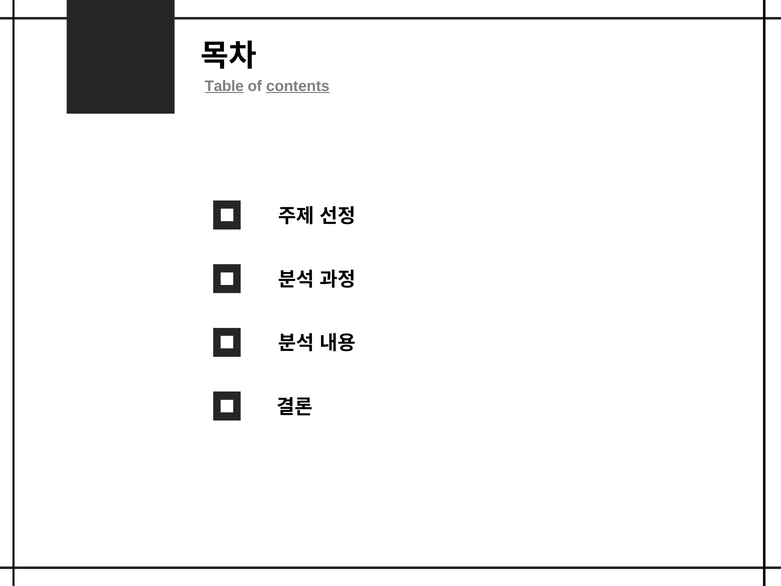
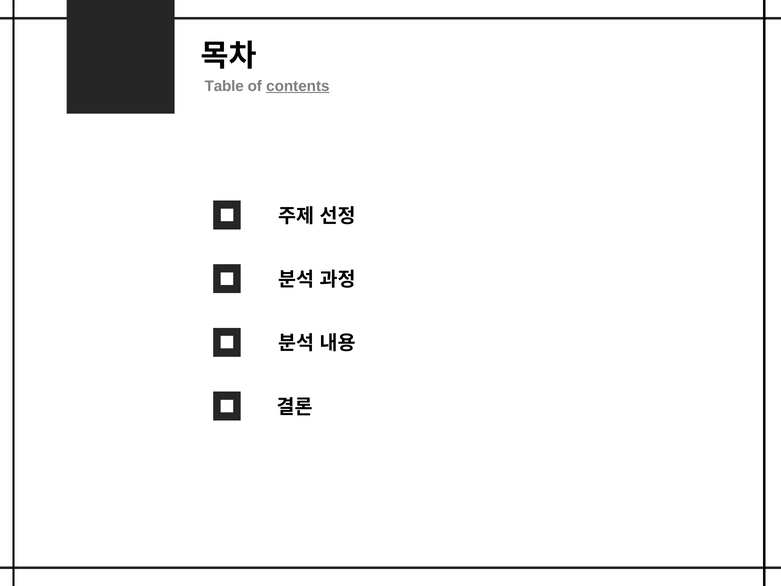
Table underline: present -> none (224, 86)
